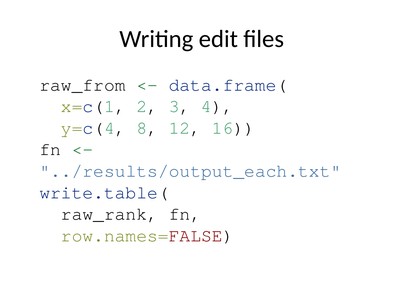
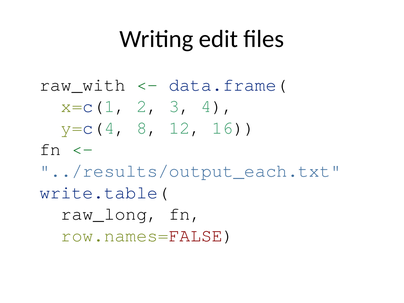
raw_from: raw_from -> raw_with (83, 85)
raw_rank: raw_rank -> raw_long (109, 214)
